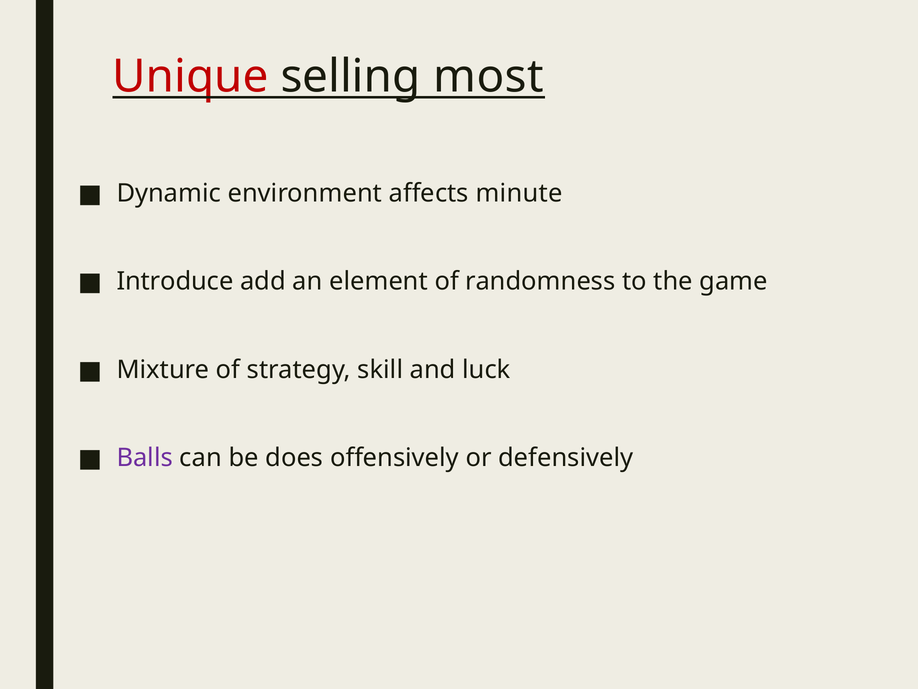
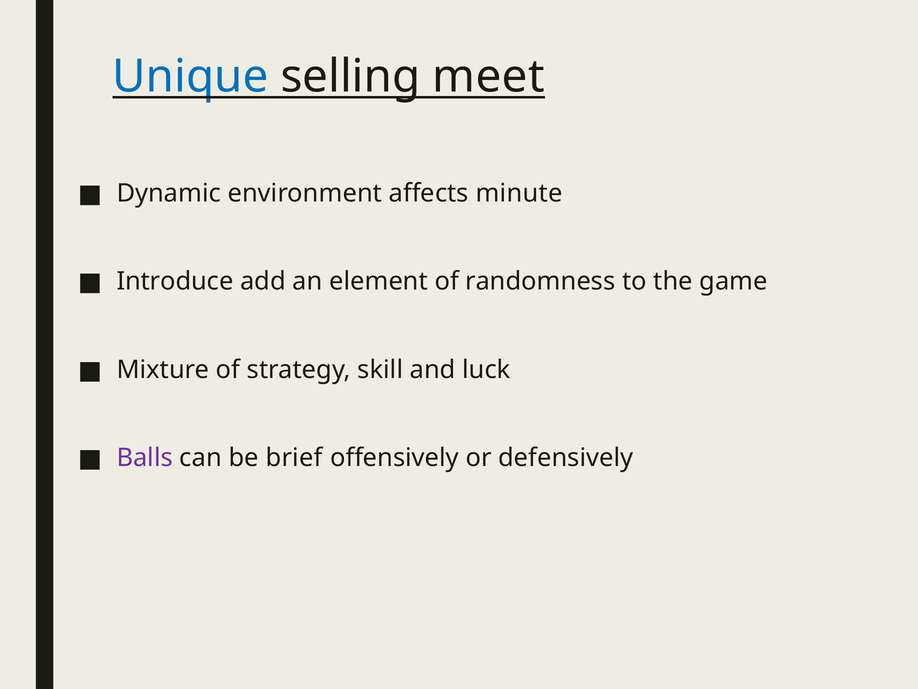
Unique colour: red -> blue (191, 76)
most: most -> meet (489, 76)
does: does -> brief (294, 458)
